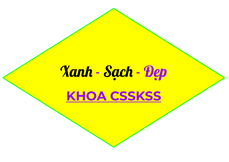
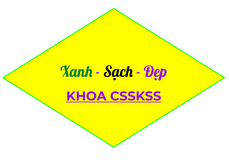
Xanh colour: black -> green (76, 72)
